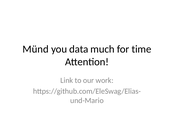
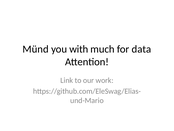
data: data -> with (79, 49)
time: time -> data (141, 49)
